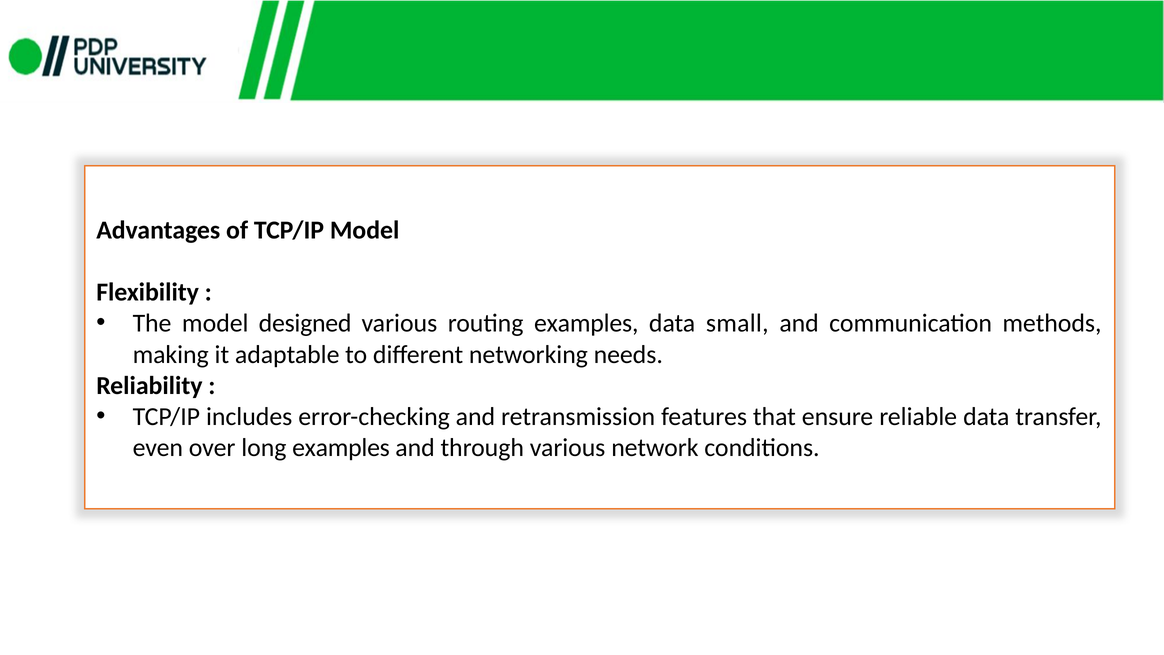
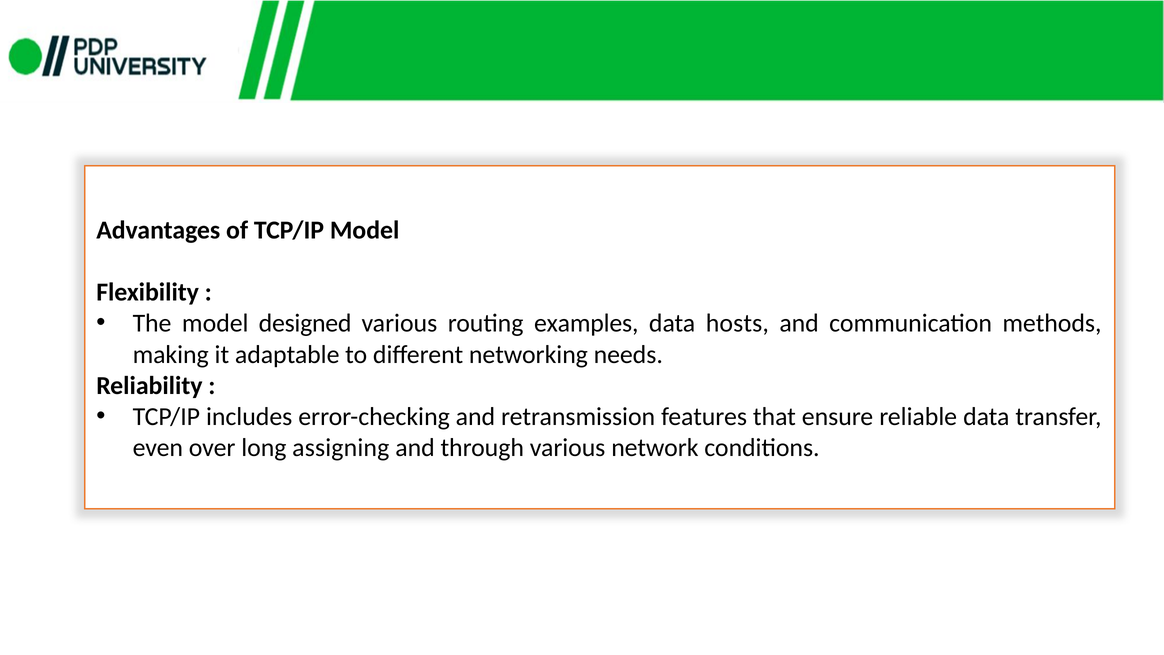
small: small -> hosts (737, 323)
long examples: examples -> assigning (341, 447)
